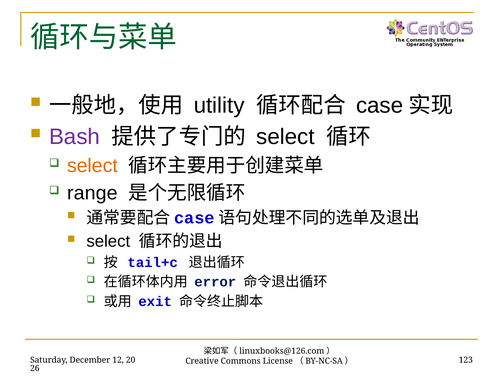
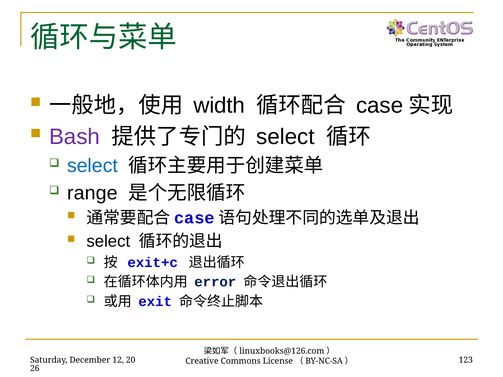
utility: utility -> width (219, 106)
select colour: orange -> blue (93, 166)
tail+c: tail+c -> exit+c (153, 263)
